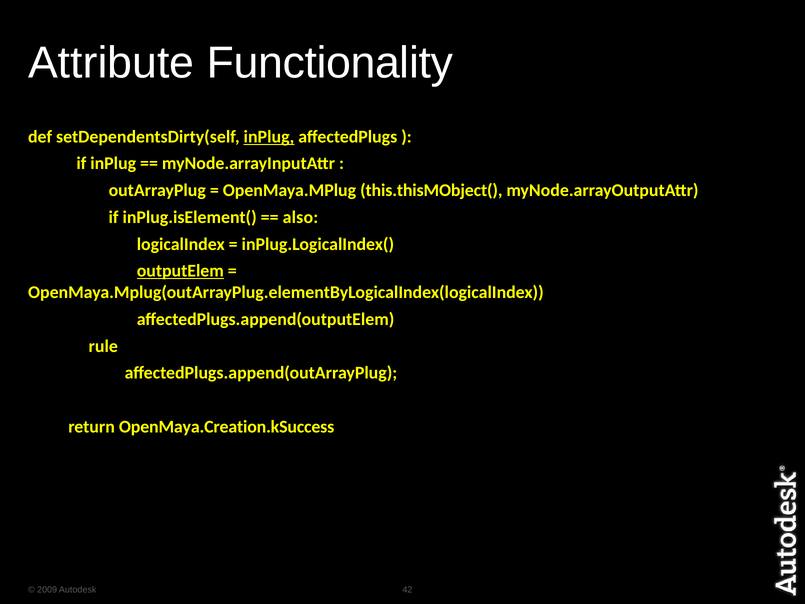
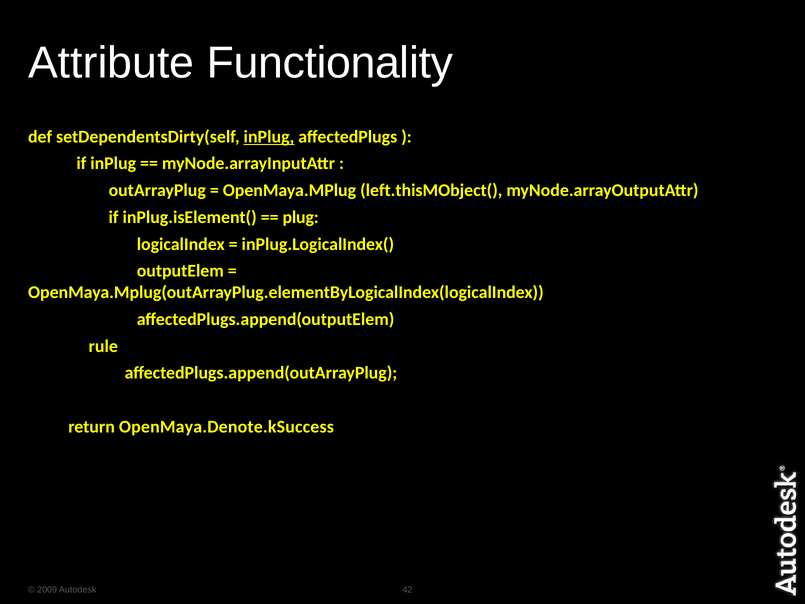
this.thisMObject(: this.thisMObject( -> left.thisMObject( (431, 190)
also: also -> plug (301, 217)
outputElem underline: present -> none (180, 271)
OpenMaya.Creation.kSuccess: OpenMaya.Creation.kSuccess -> OpenMaya.Denote.kSuccess (226, 427)
